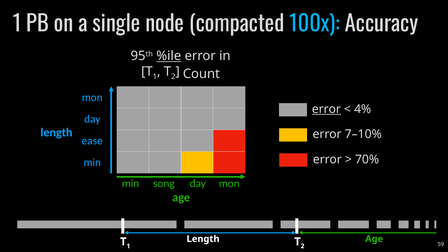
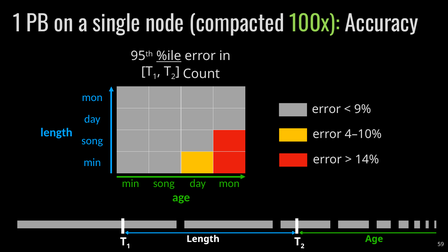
100x colour: light blue -> light green (315, 24)
error underline: present -> none (326, 109)
4%: 4% -> 9% (363, 109)
7–10%: 7–10% -> 4–10% (363, 134)
ease: ease -> song (92, 141)
70%: 70% -> 14% (367, 159)
